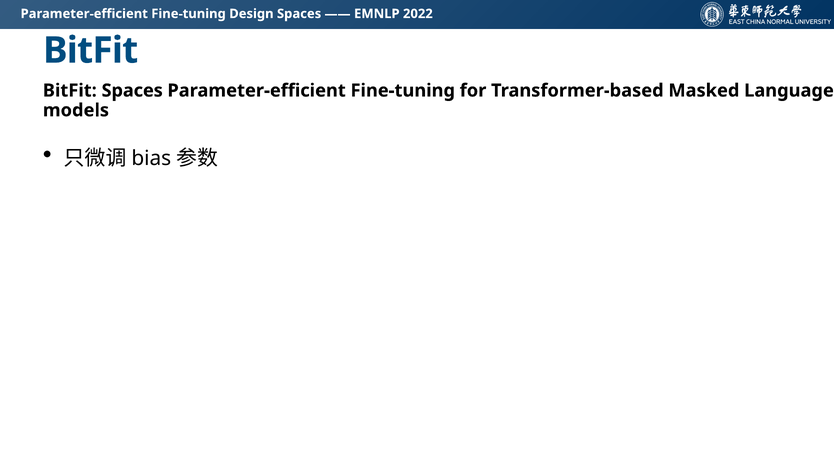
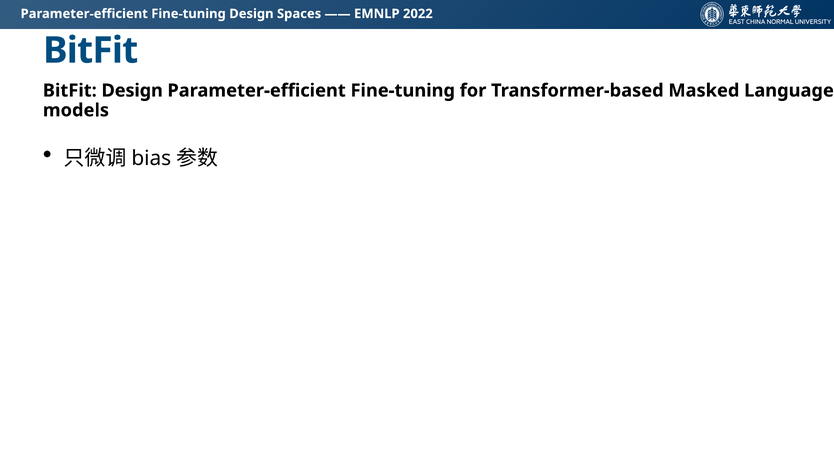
BitFit Spaces: Spaces -> Design (132, 91)
